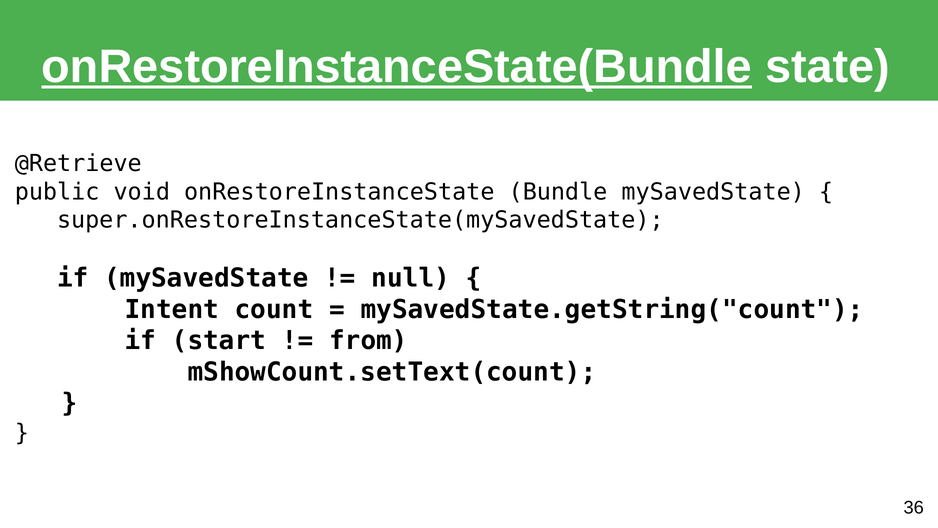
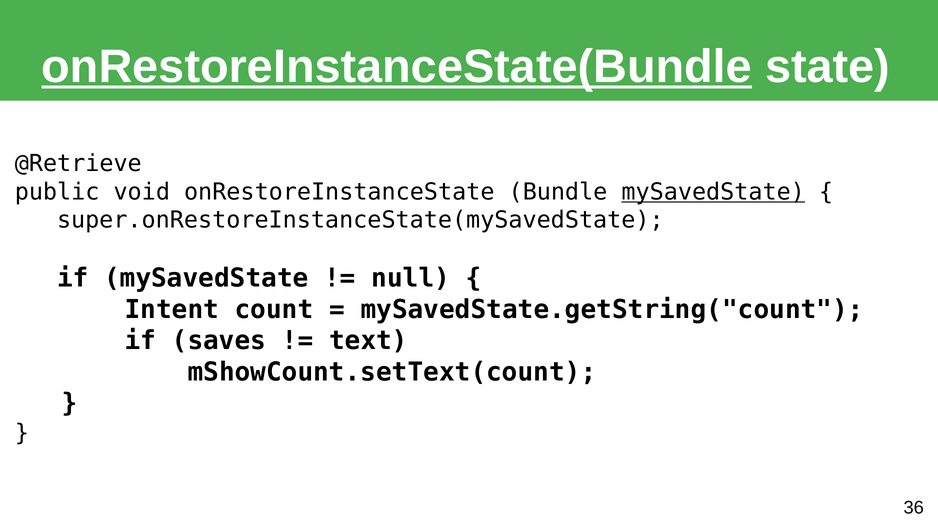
mySavedState underline: none -> present (713, 192)
start: start -> saves (219, 340)
from: from -> text (368, 340)
